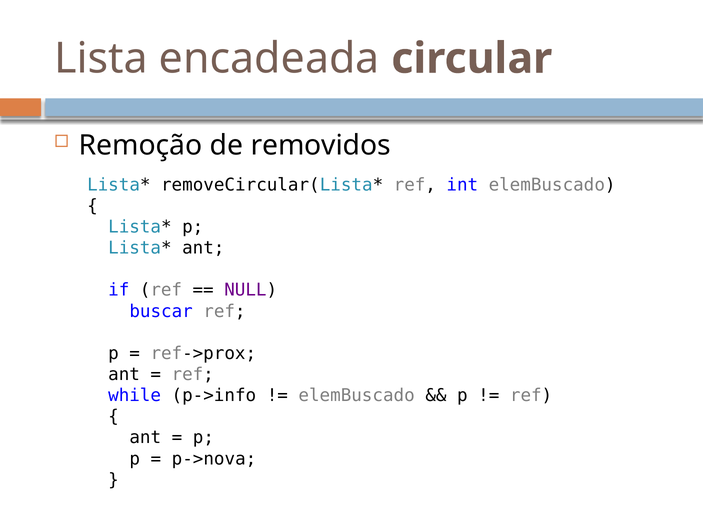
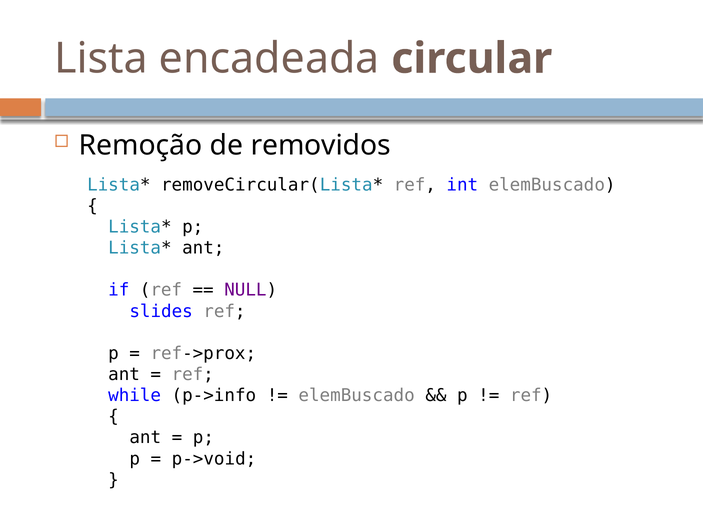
buscar: buscar -> slides (161, 311)
p->nova: p->nova -> p->void (214, 459)
